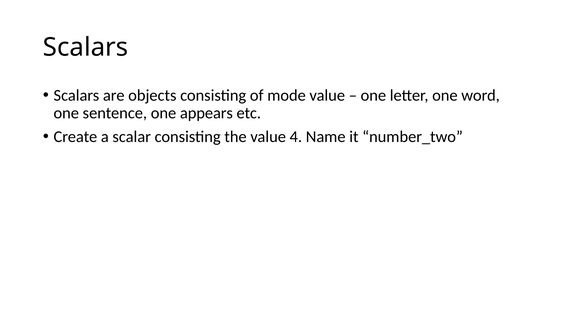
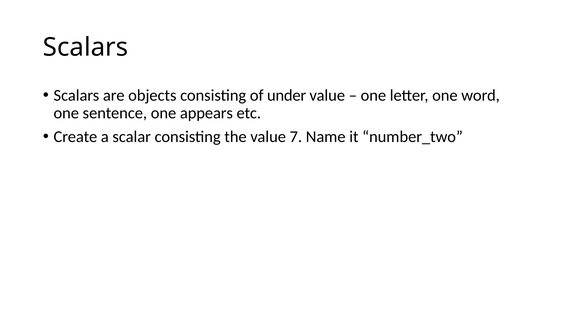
mode: mode -> under (287, 95)
4: 4 -> 7 (296, 137)
